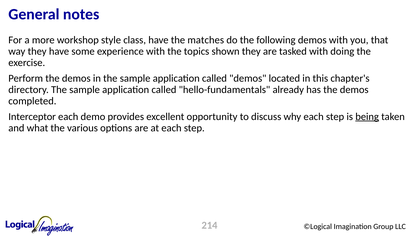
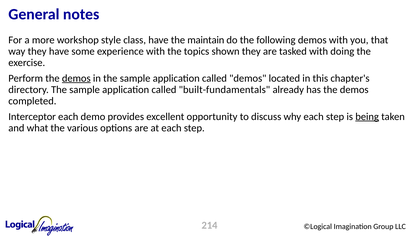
matches: matches -> maintain (206, 40)
demos underline: none -> present (76, 78)
hello-fundamentals: hello-fundamentals -> built-fundamentals (224, 89)
